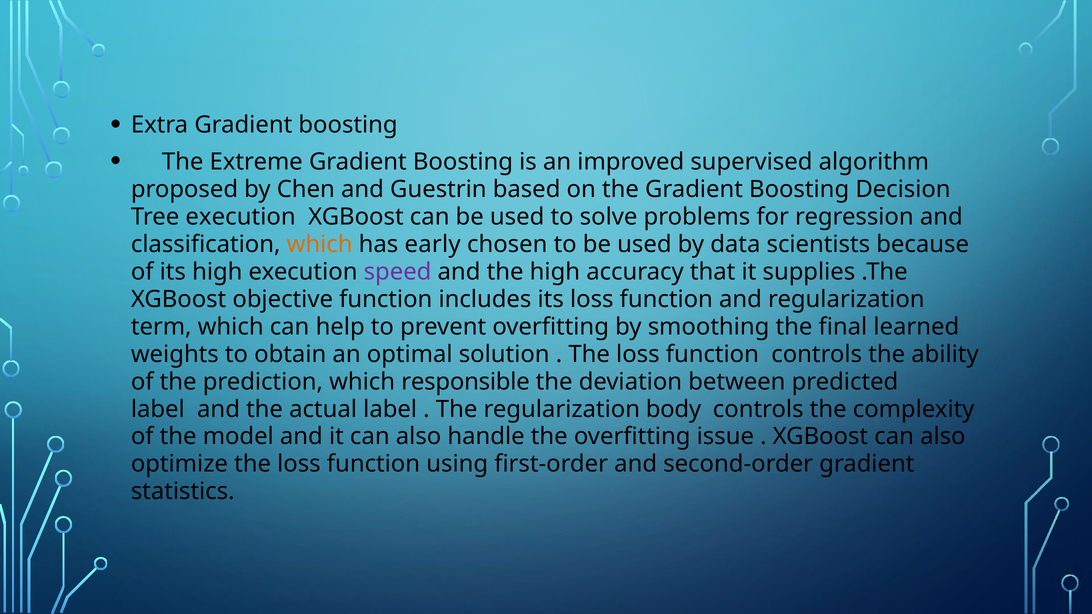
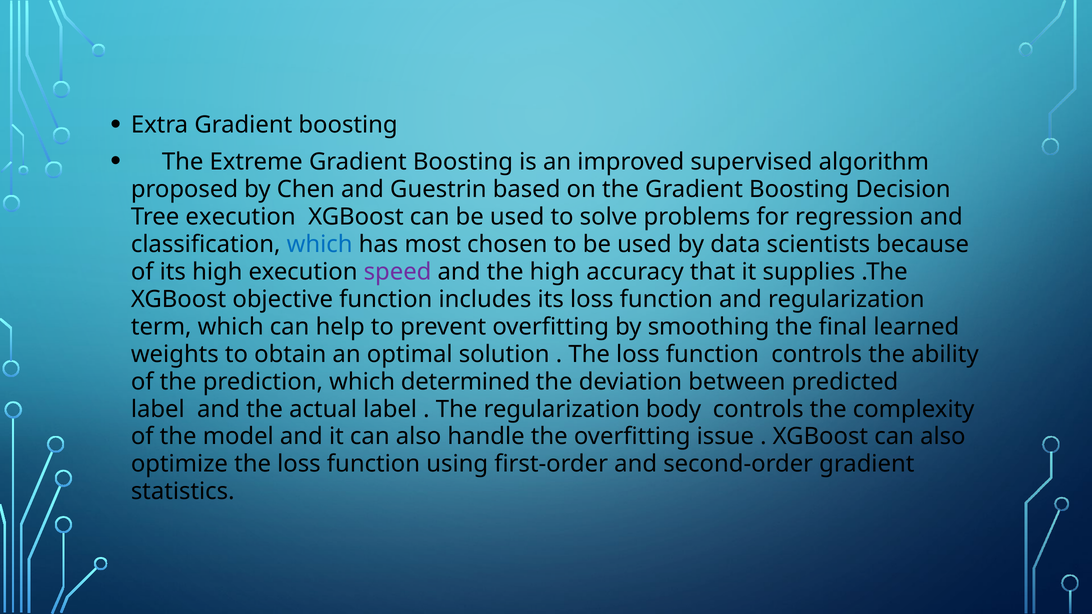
which colour: orange -> blue (320, 244)
early: early -> most (433, 244)
responsible: responsible -> determined (466, 382)
